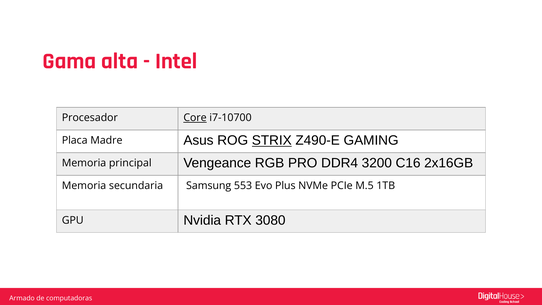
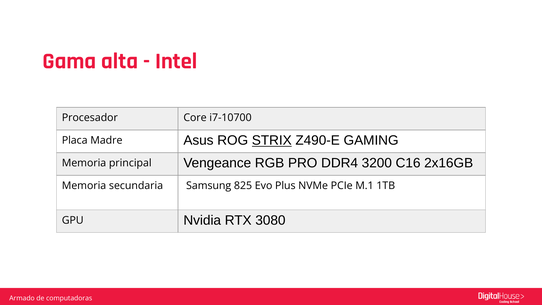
Core underline: present -> none (195, 118)
553: 553 -> 825 (243, 186)
M.5: M.5 -> M.1 (364, 186)
